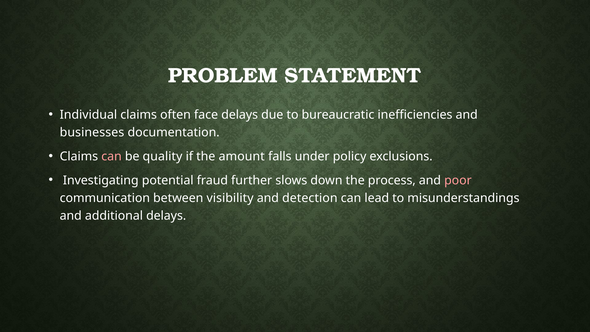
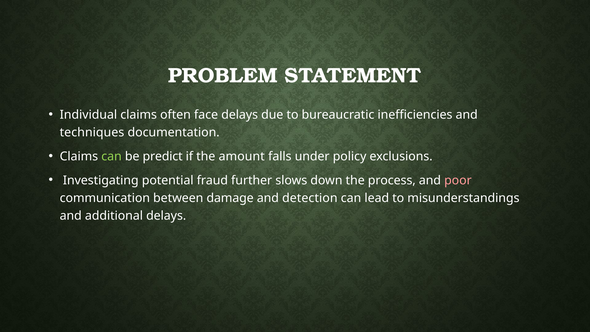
businesses: businesses -> techniques (92, 133)
can colour: pink -> light green (111, 156)
quality: quality -> predict (163, 156)
visibility: visibility -> damage (230, 198)
